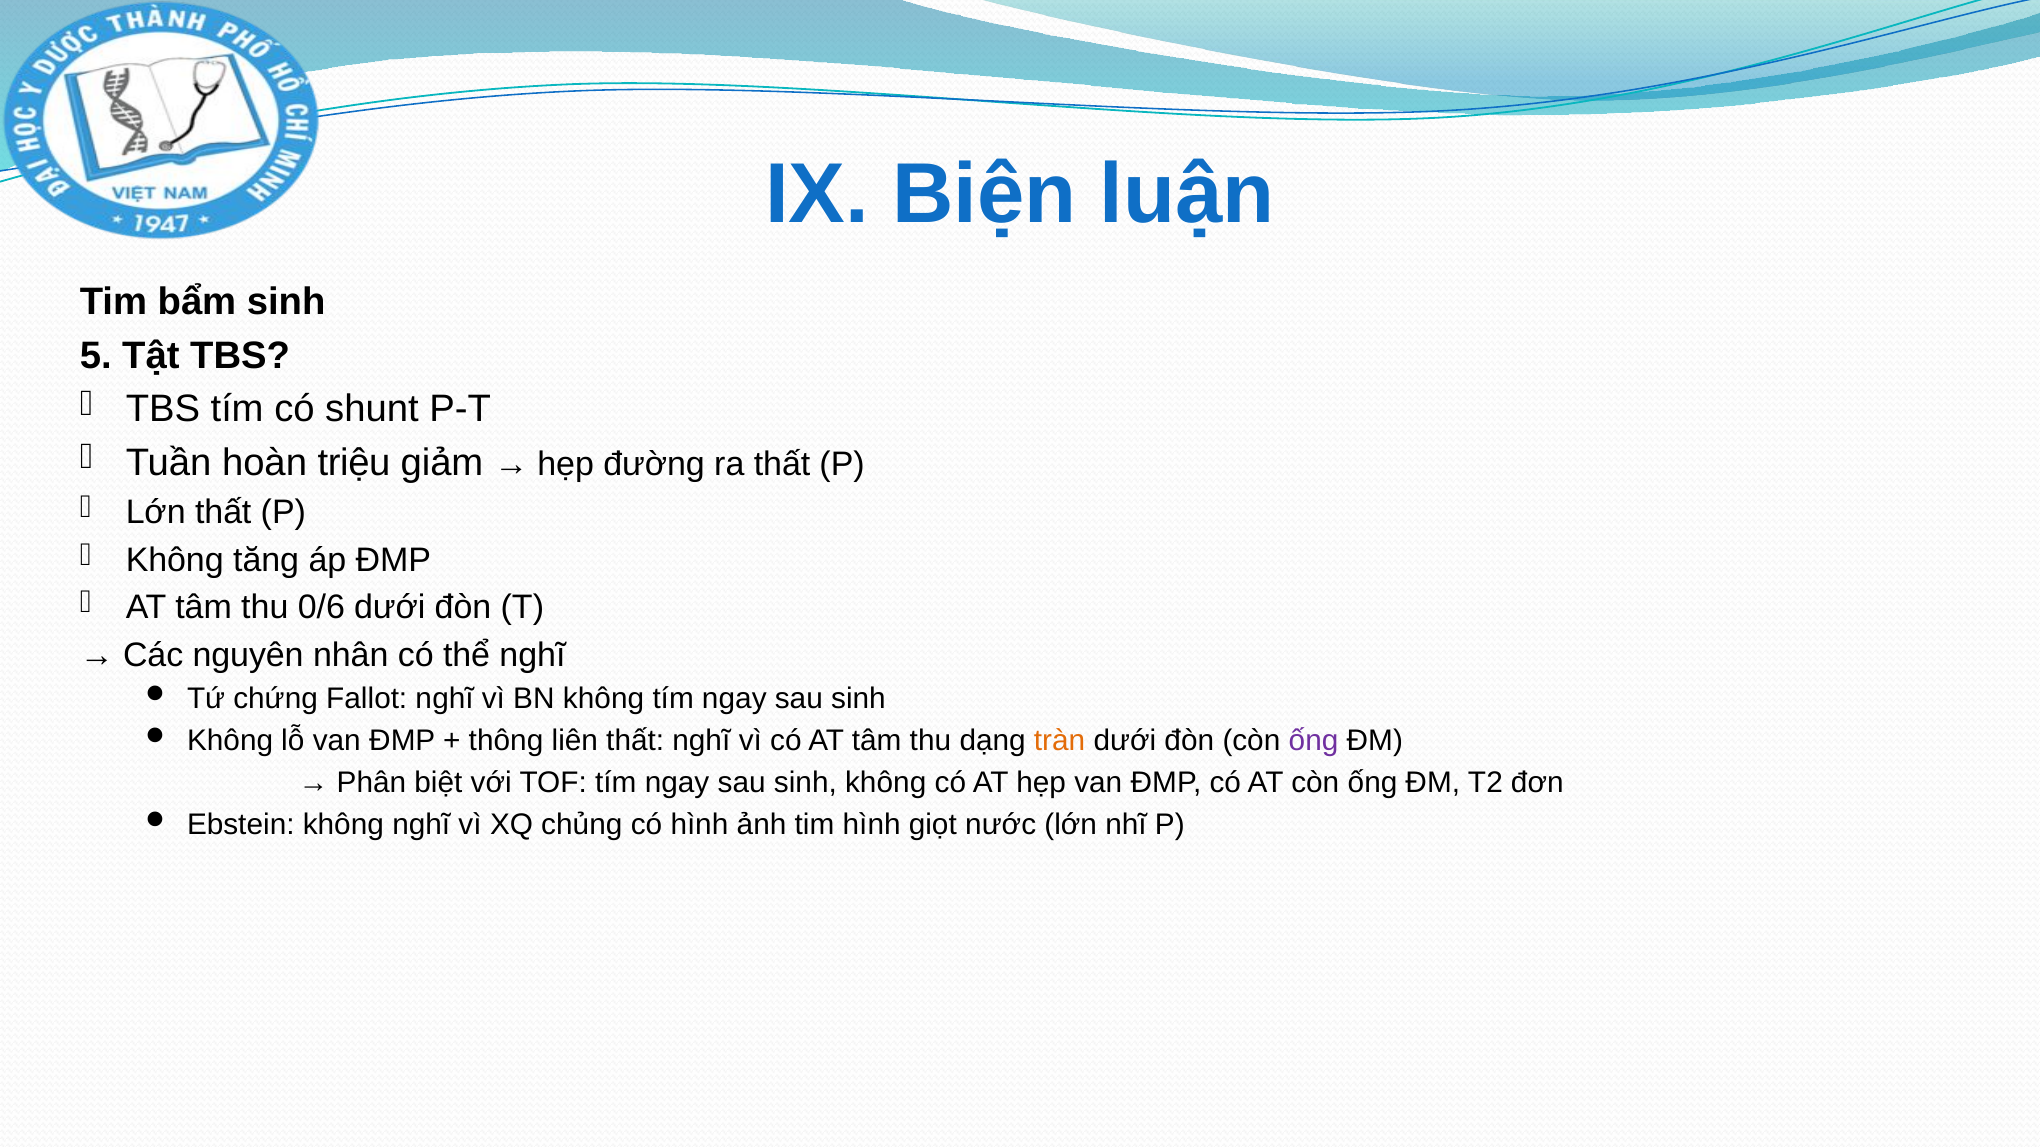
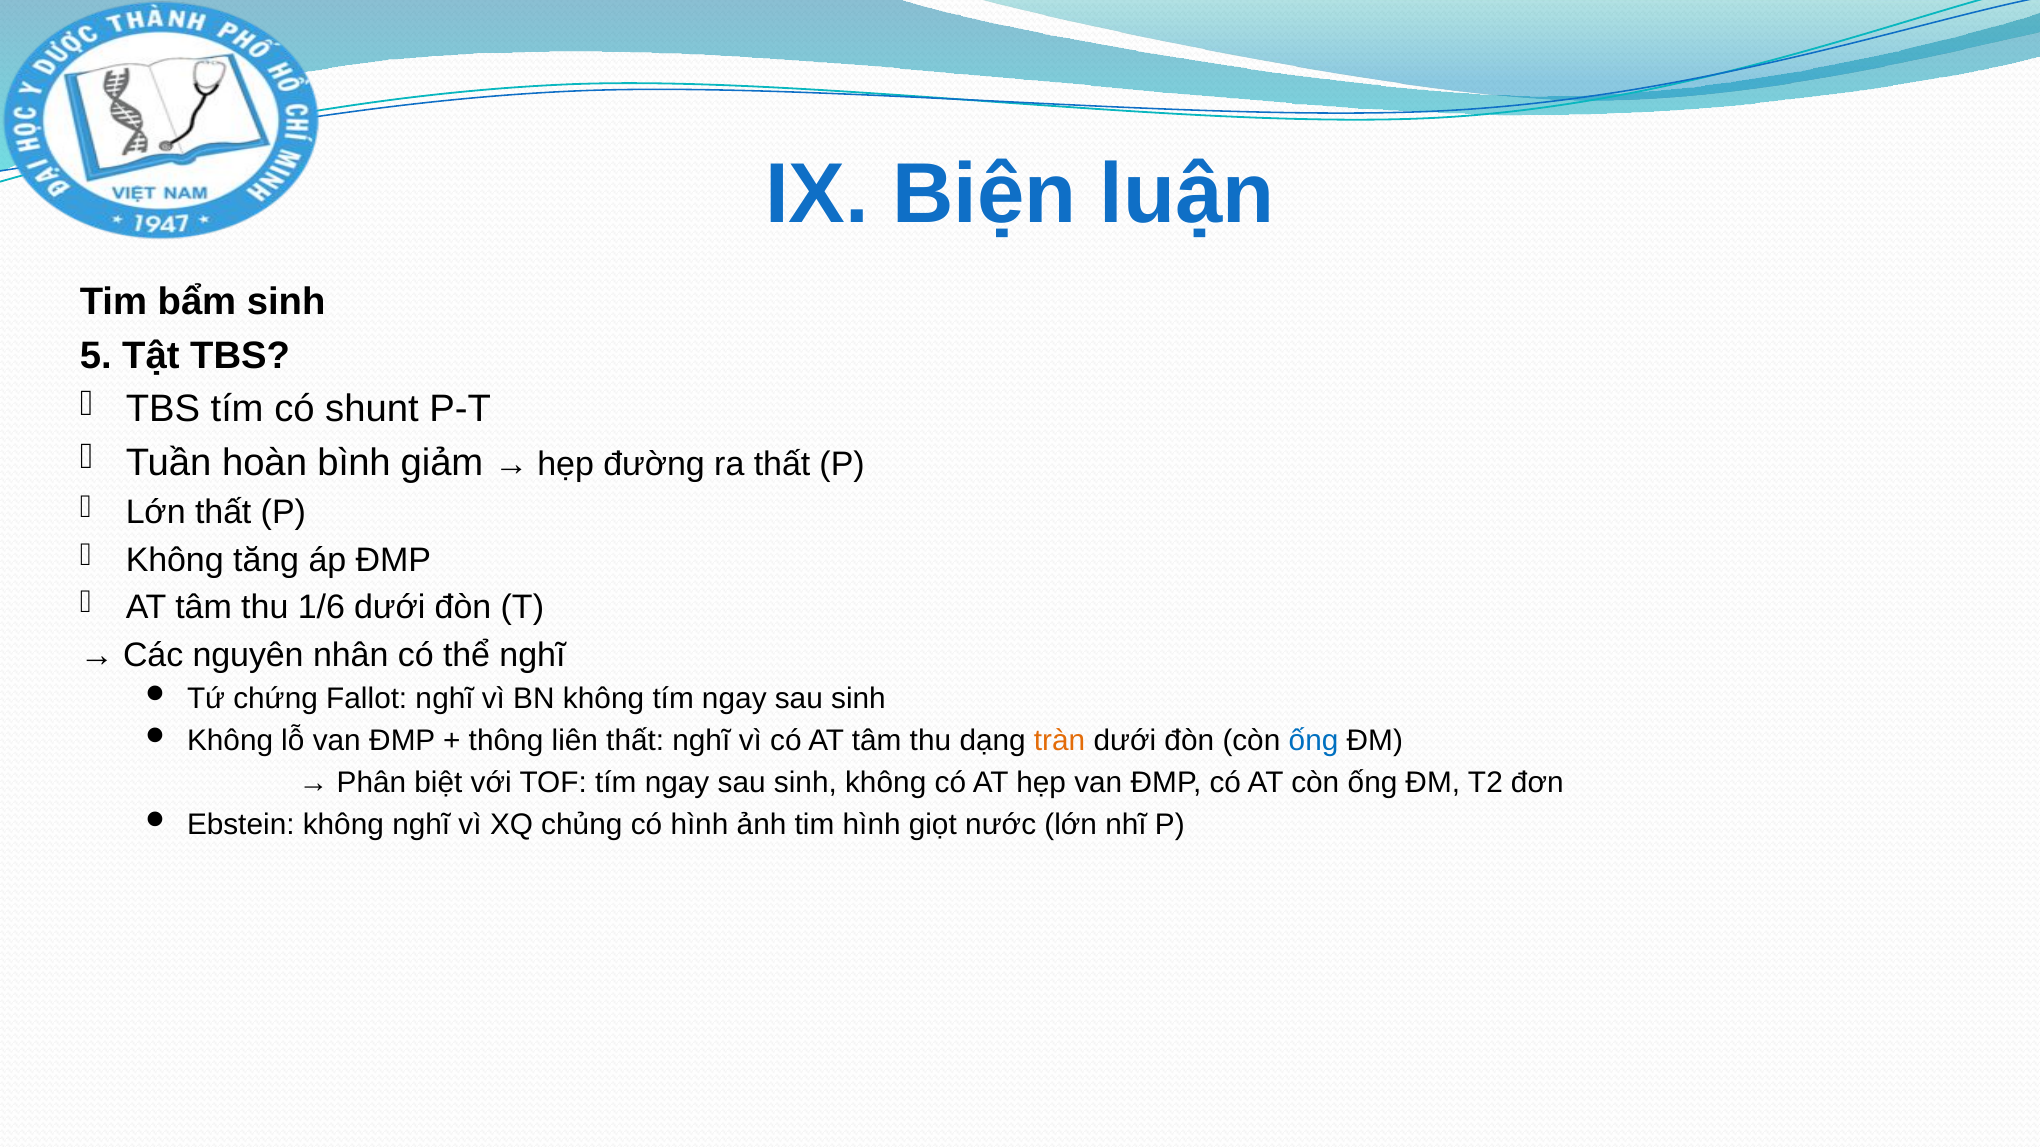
triệu: triệu -> bình (354, 463)
0/6: 0/6 -> 1/6 (321, 608)
ống colour: purple -> blue (1314, 741)
